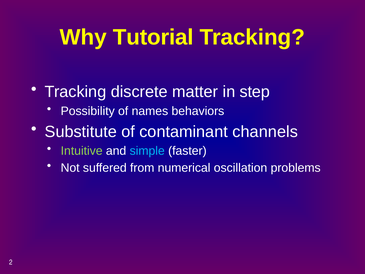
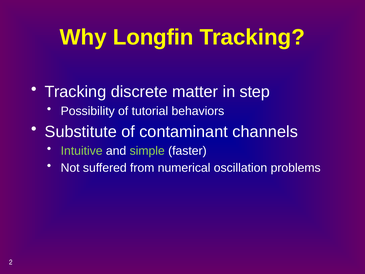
Tutorial: Tutorial -> Longfin (153, 37)
names: names -> tutorial (150, 111)
simple colour: light blue -> light green (147, 151)
